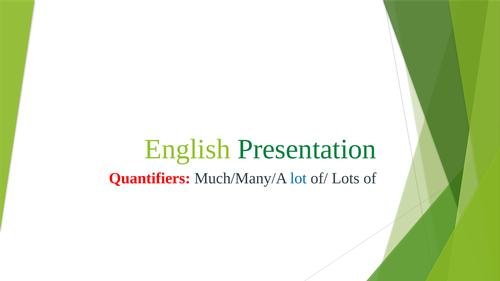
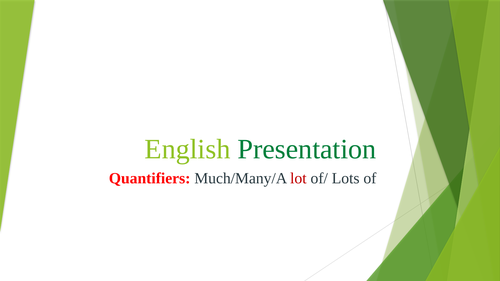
lot colour: blue -> red (298, 178)
